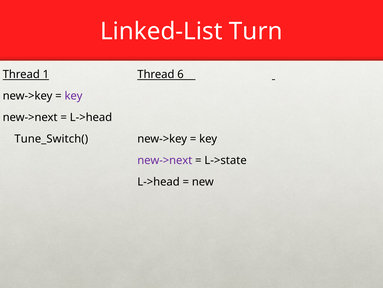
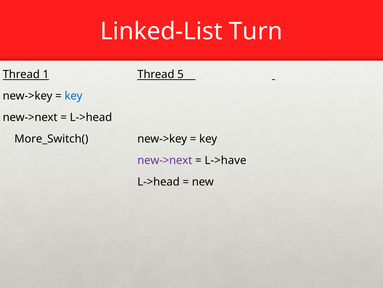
6: 6 -> 5 (181, 74)
key colour: purple -> blue (74, 96)
Tune_Switch(: Tune_Switch( -> More_Switch( (51, 139)
L->state: L->state -> L->have (226, 160)
